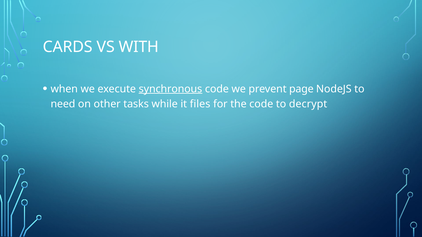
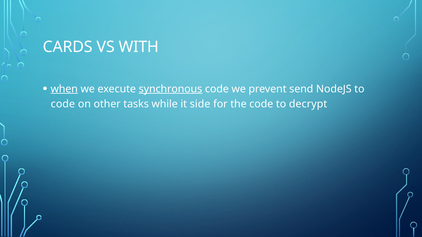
when underline: none -> present (64, 89)
page: page -> send (301, 89)
need: need -> code (63, 104)
files: files -> side (200, 104)
